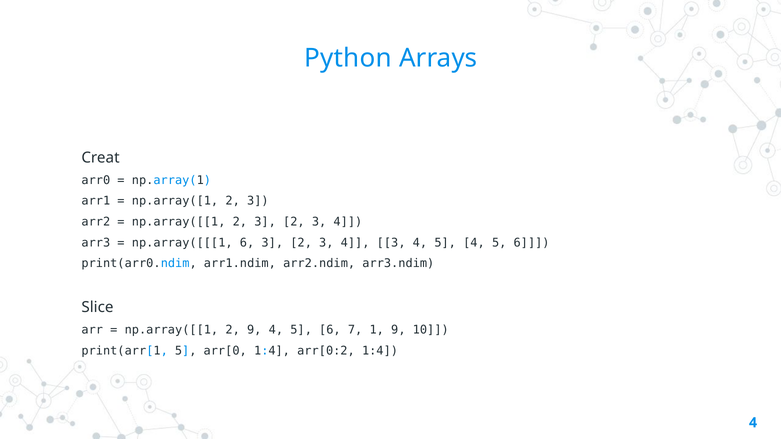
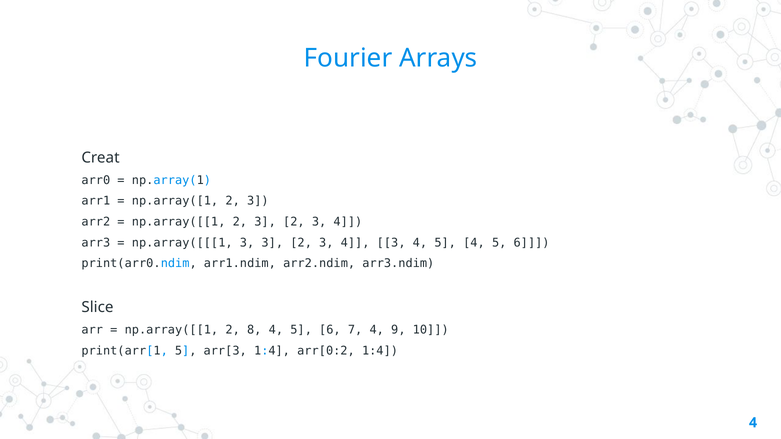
Python: Python -> Fourier (348, 58)
np.array([[[1 6: 6 -> 3 (247, 243)
2 9: 9 -> 8 (254, 330)
7 1: 1 -> 4 (377, 330)
arr[0: arr[0 -> arr[3 (225, 351)
